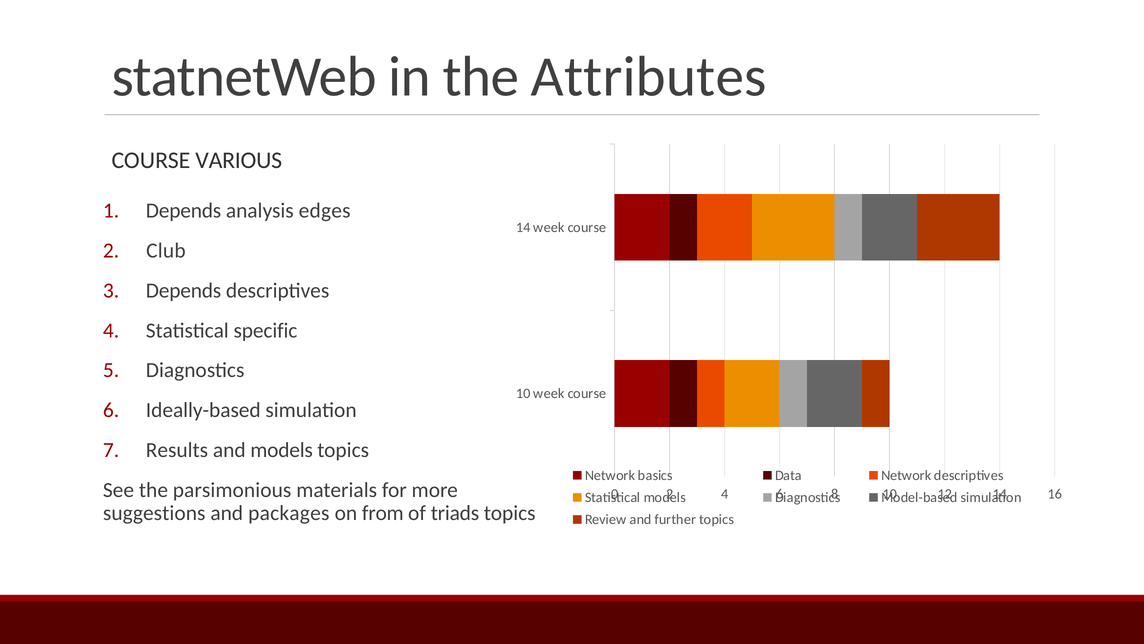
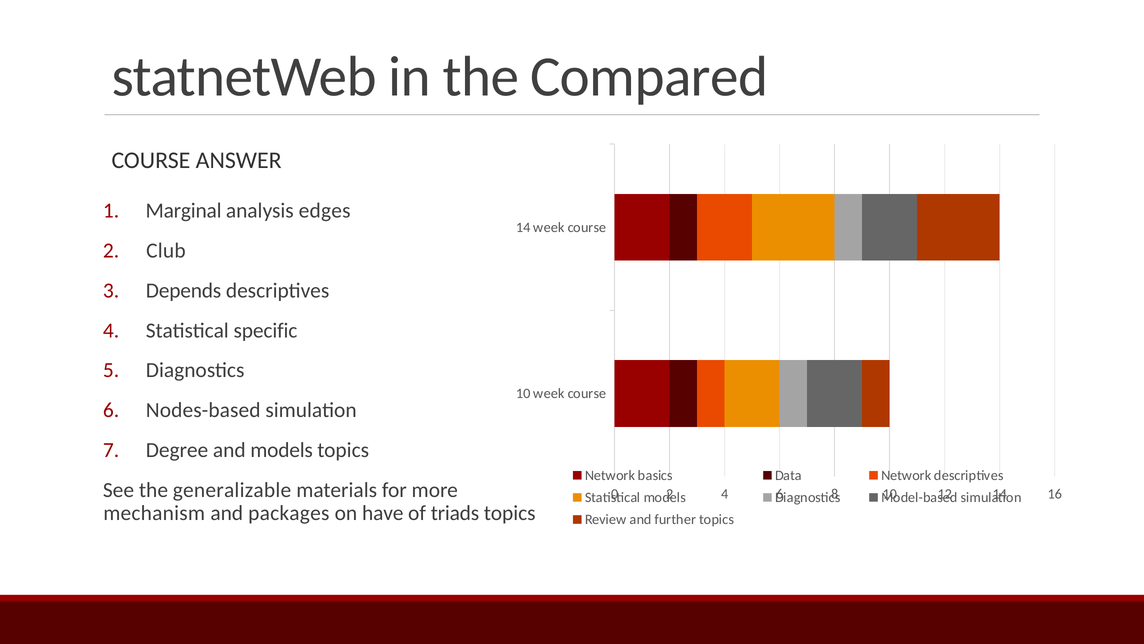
Attributes: Attributes -> Compared (649, 77)
VARIOUS: VARIOUS -> ANSWER (239, 160)
Depends: Depends -> Marginal (184, 211)
Ideally-based: Ideally-based -> Nodes-based (203, 410)
Results: Results -> Degree (177, 450)
parsimonious: parsimonious -> generalizable (232, 490)
suggestions: suggestions -> mechanism (154, 513)
from: from -> have (383, 513)
